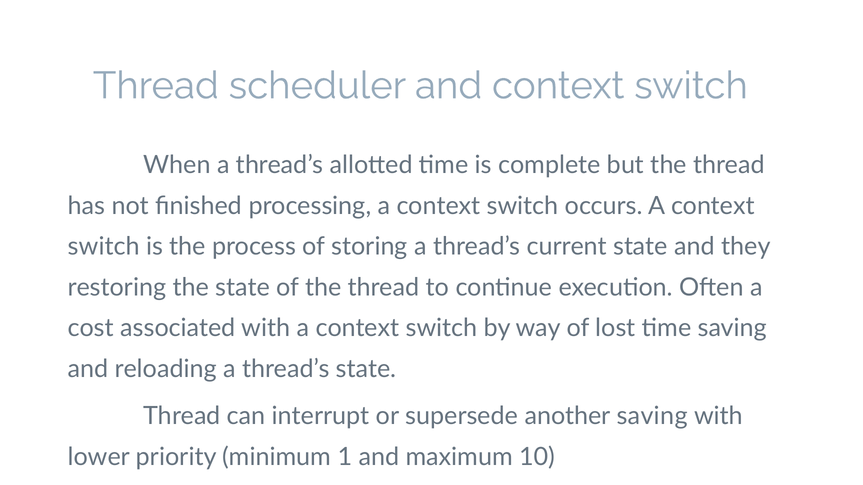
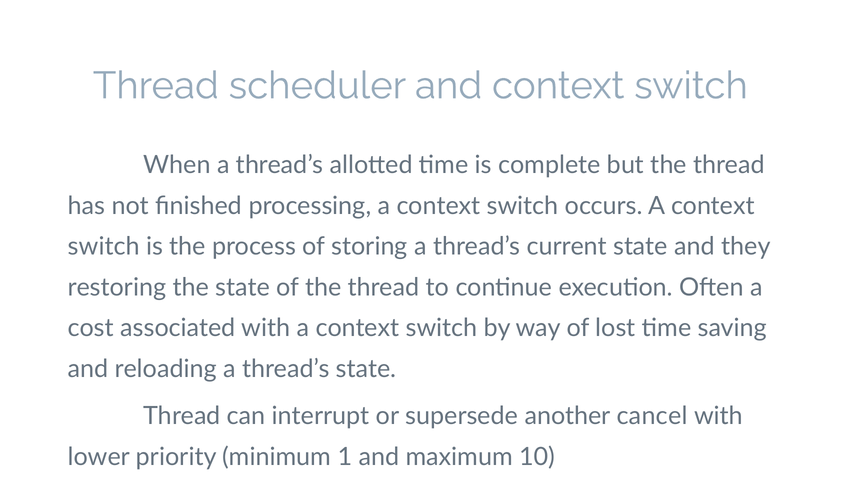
another saving: saving -> cancel (652, 416)
